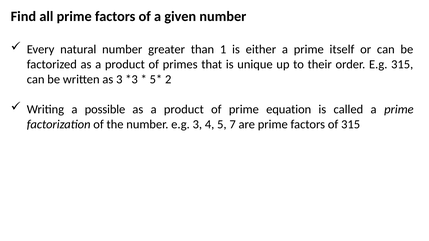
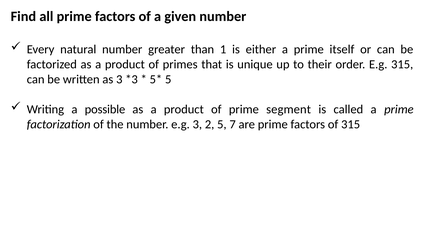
2: 2 -> 5 (168, 80)
equation: equation -> segment (289, 110)
4: 4 -> 2 (210, 125)
